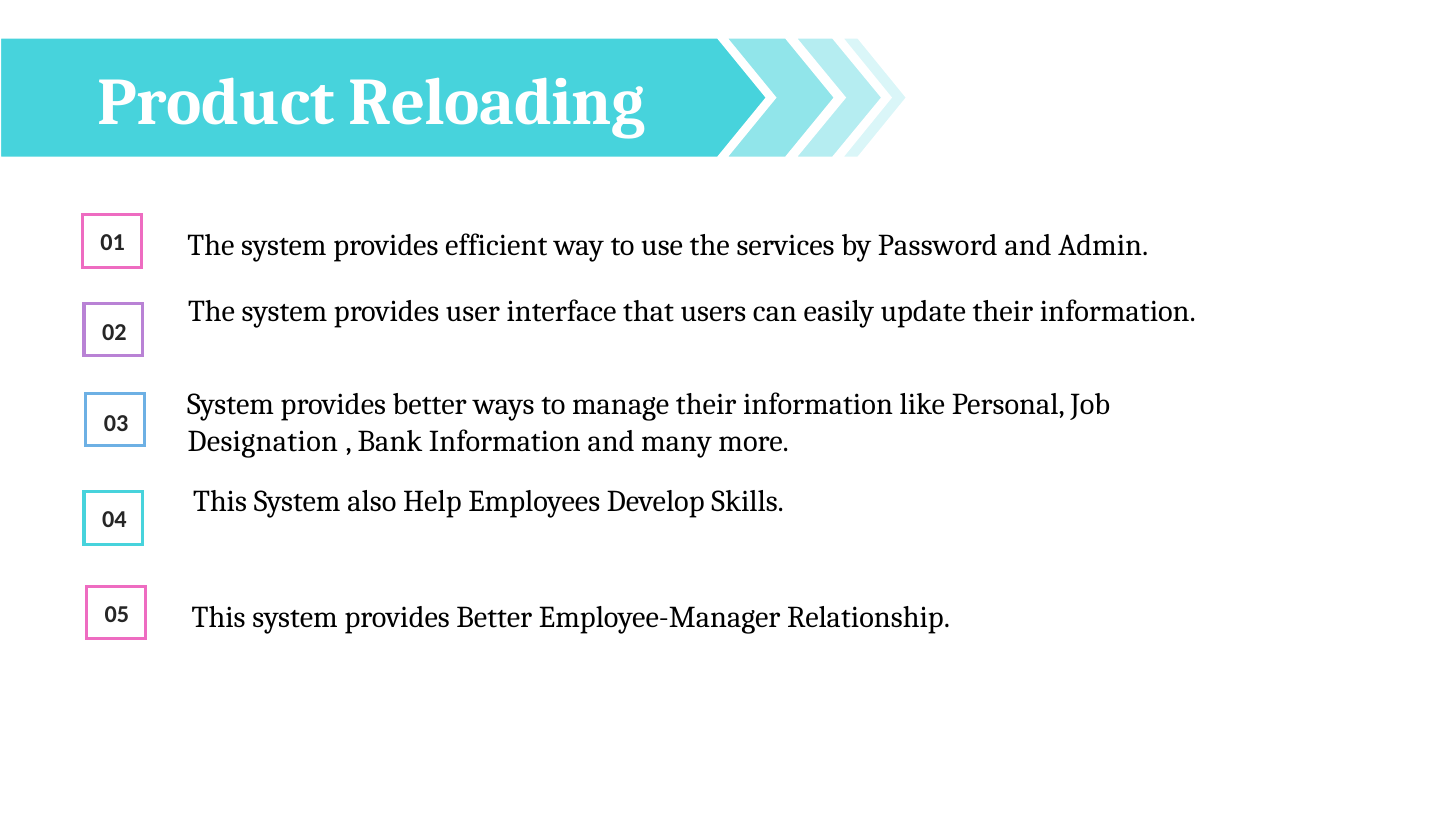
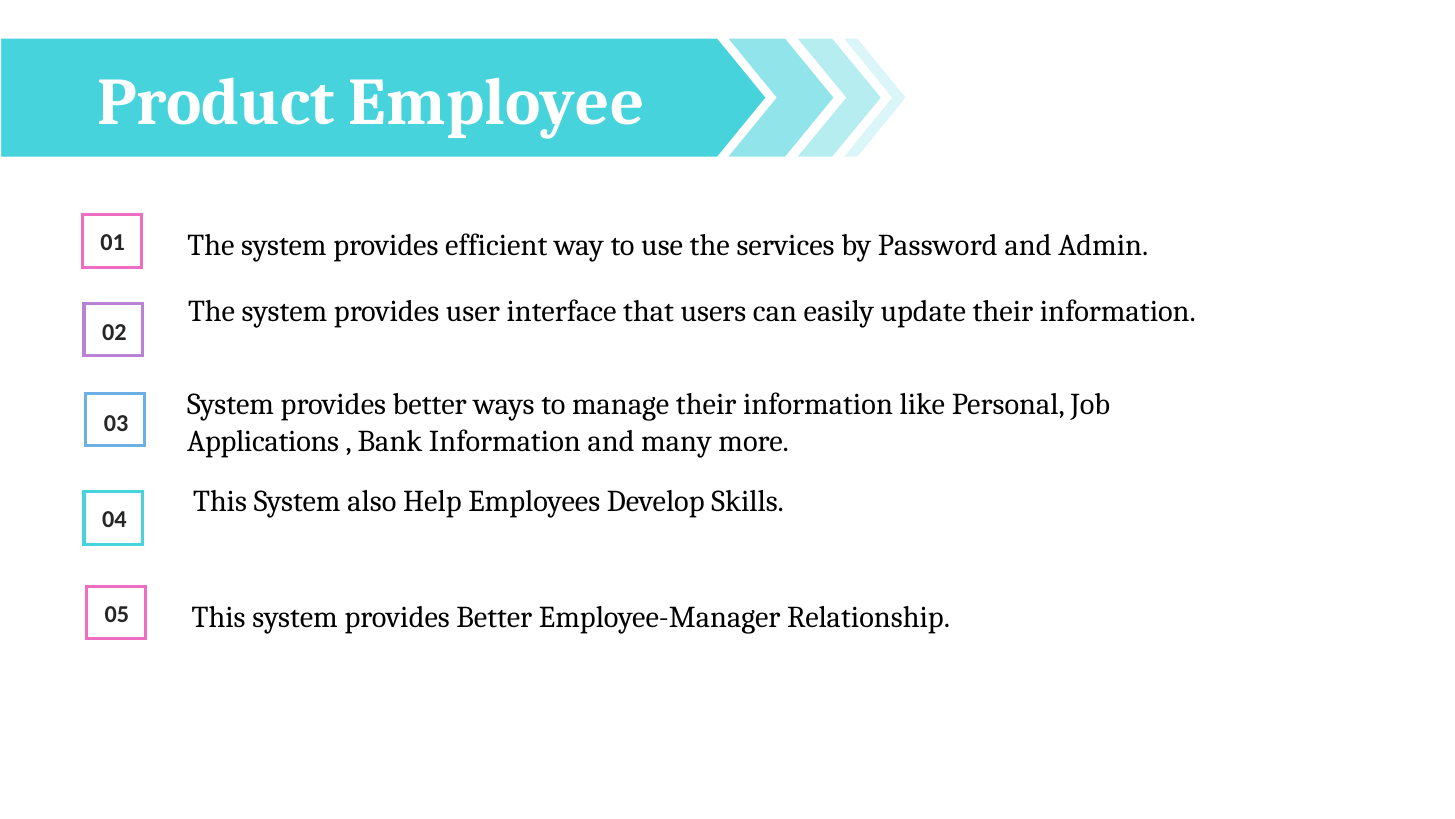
Reloading: Reloading -> Employee (497, 102)
Designation: Designation -> Applications (263, 441)
